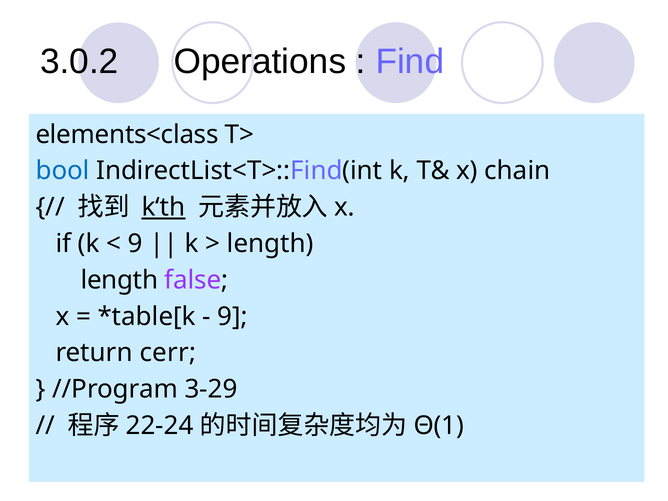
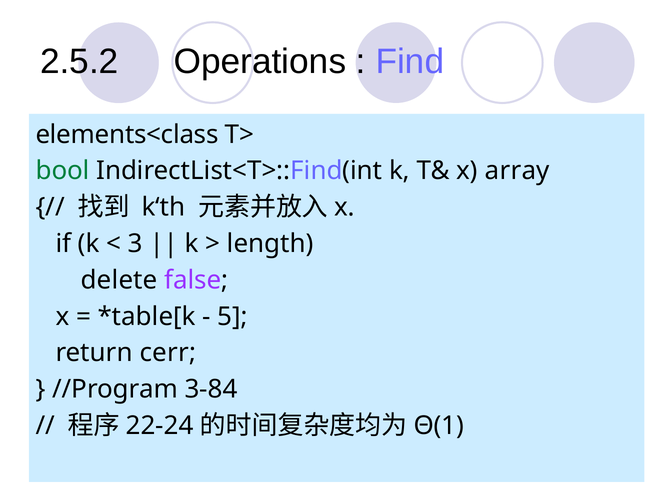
3.0.2: 3.0.2 -> 2.5.2 (79, 62)
bool colour: blue -> green (63, 171)
chain: chain -> array (517, 171)
k‘th underline: present -> none (163, 207)
9: 9 -> 3 (135, 244)
length: length -> delete (119, 280)
9: 9 -> 5 (232, 317)
3-29: 3-29 -> 3-84 (211, 389)
